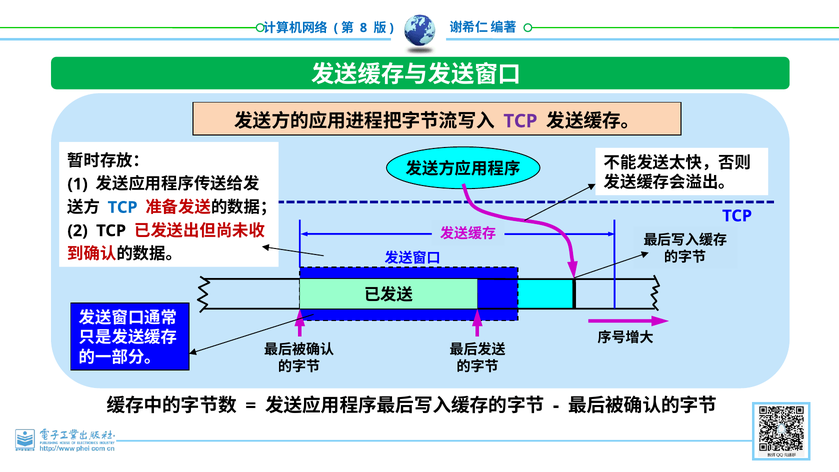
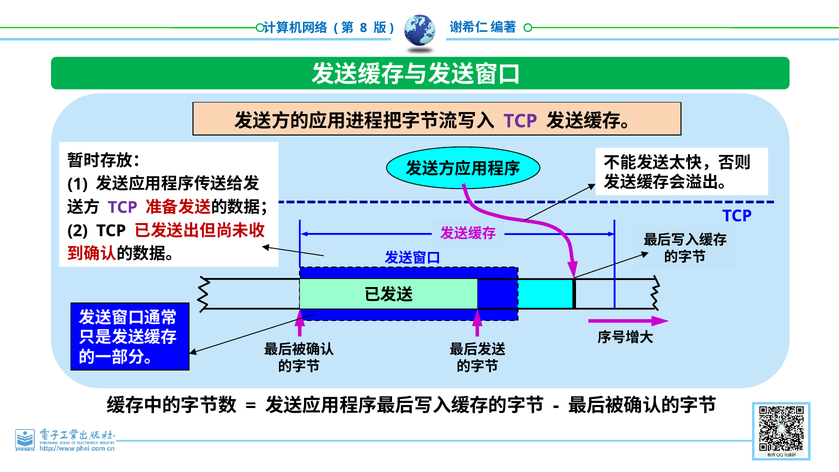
TCP colour: blue -> purple (123, 207)
